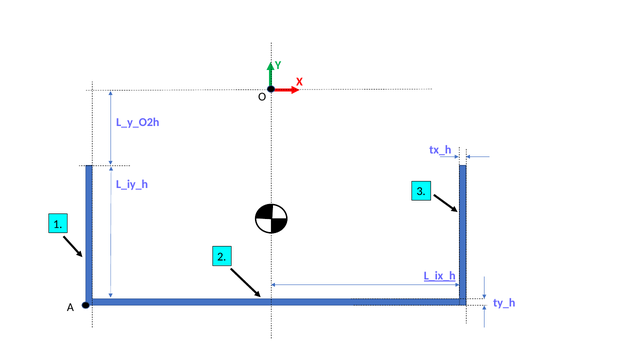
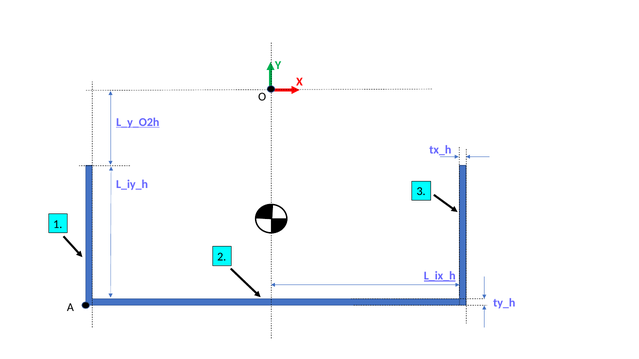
L_y_O2h underline: none -> present (138, 122)
